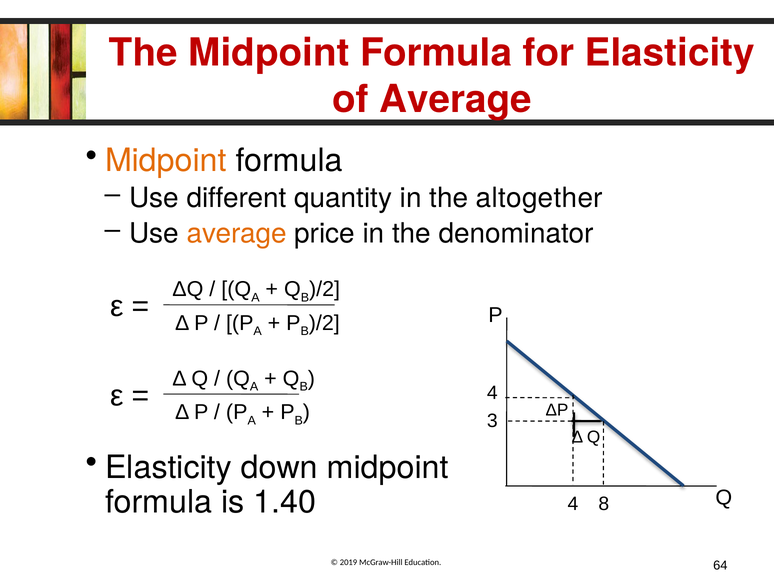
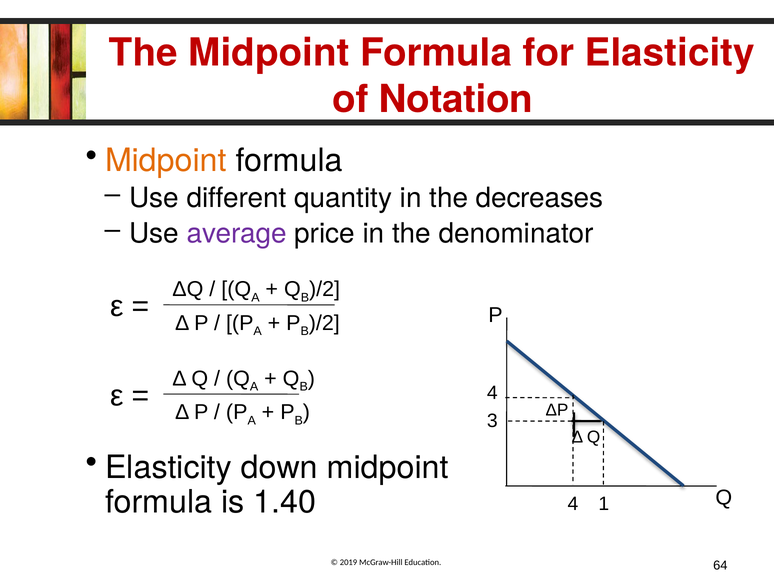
of Average: Average -> Notation (456, 99)
altogether: altogether -> decreases (540, 198)
average colour: orange -> purple (237, 234)
8: 8 -> 1 (604, 505)
